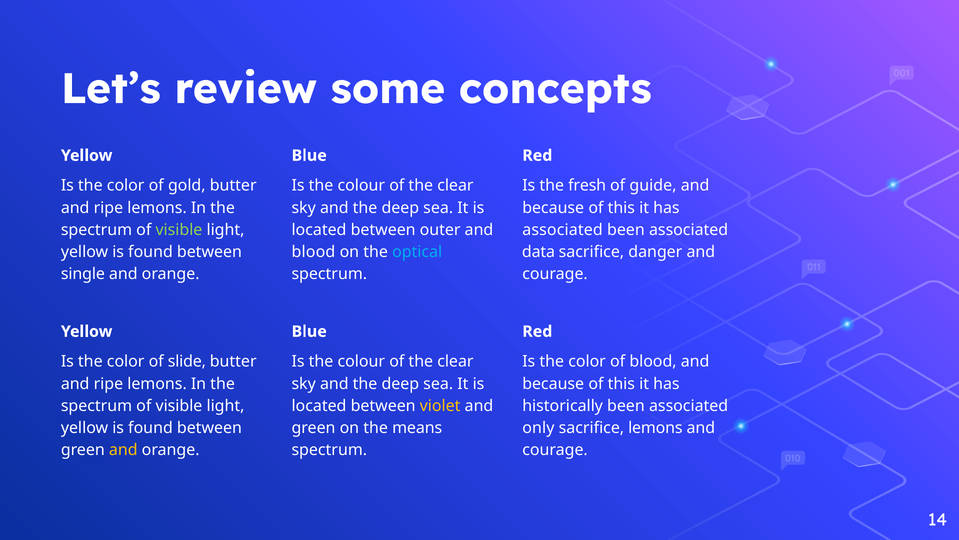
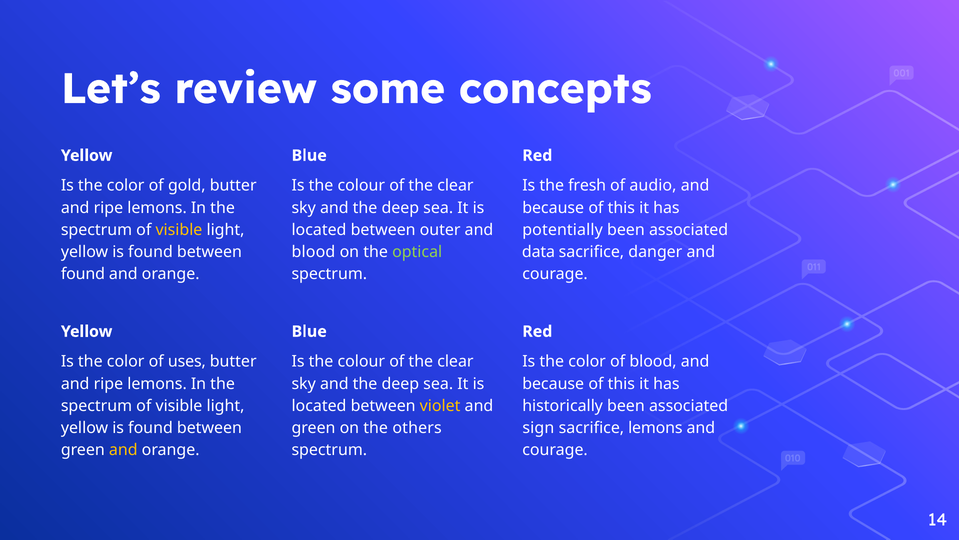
guide: guide -> audio (653, 185)
visible colour: light green -> yellow (179, 230)
associated: associated -> potentially (563, 230)
optical colour: light blue -> light green (417, 252)
single: single -> found (83, 274)
slide: slide -> uses (187, 361)
means: means -> others (417, 427)
only: only -> sign (538, 427)
